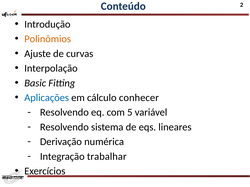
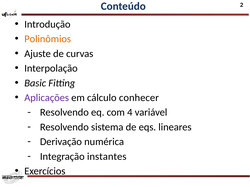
Aplicações colour: blue -> purple (47, 98)
5: 5 -> 4 (130, 113)
trabalhar: trabalhar -> instantes (107, 157)
